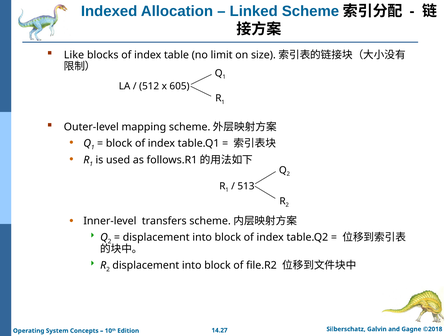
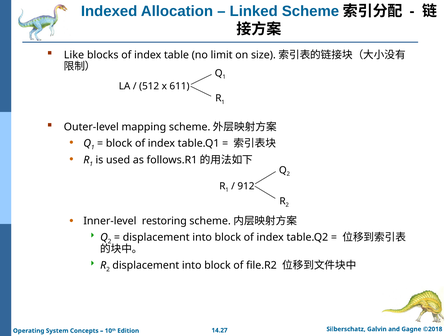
605: 605 -> 611 (180, 86)
513: 513 -> 912 (246, 186)
transfers: transfers -> restoring (164, 221)
